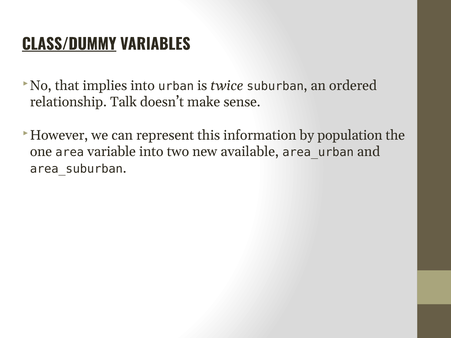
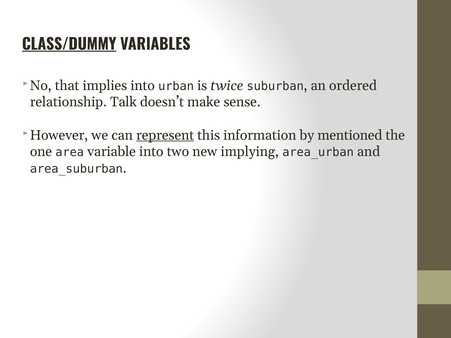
represent underline: none -> present (165, 135)
population: population -> mentioned (350, 135)
available: available -> implying (250, 152)
